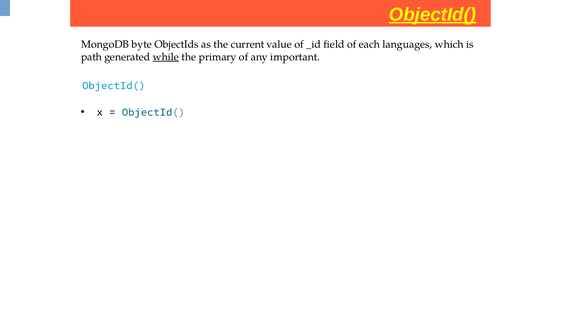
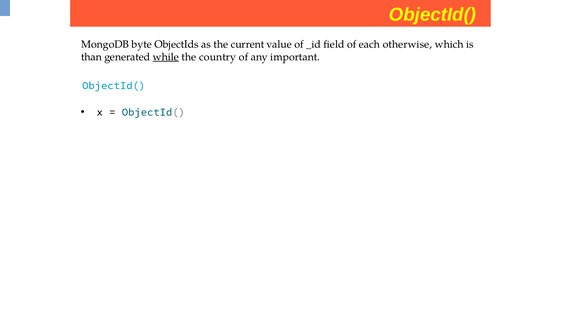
ObjectId( underline: present -> none (433, 15)
languages: languages -> otherwise (407, 44)
path: path -> than (91, 57)
primary: primary -> country (218, 57)
